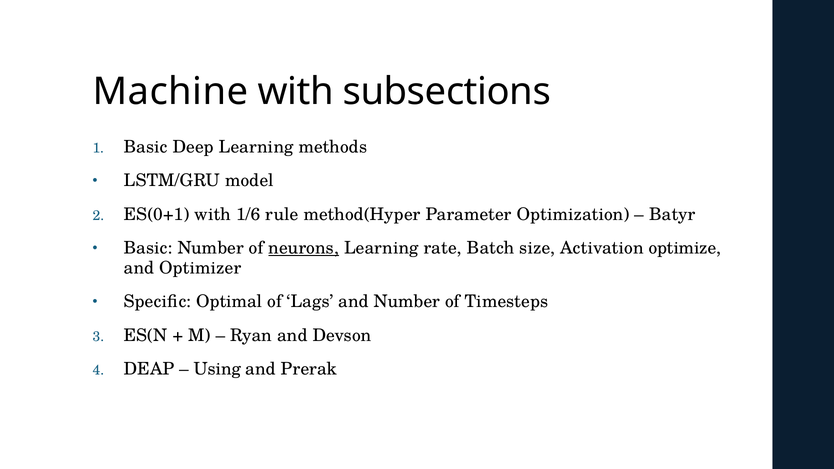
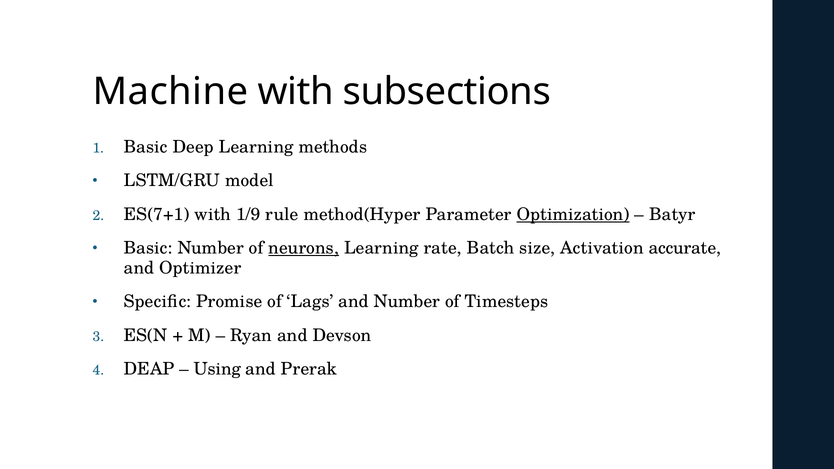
ES(0+1: ES(0+1 -> ES(7+1 (157, 214)
1/6: 1/6 -> 1/9 (248, 214)
Optimization underline: none -> present (573, 214)
optimize: optimize -> accurate (685, 248)
Optimal: Optimal -> Promise (229, 302)
